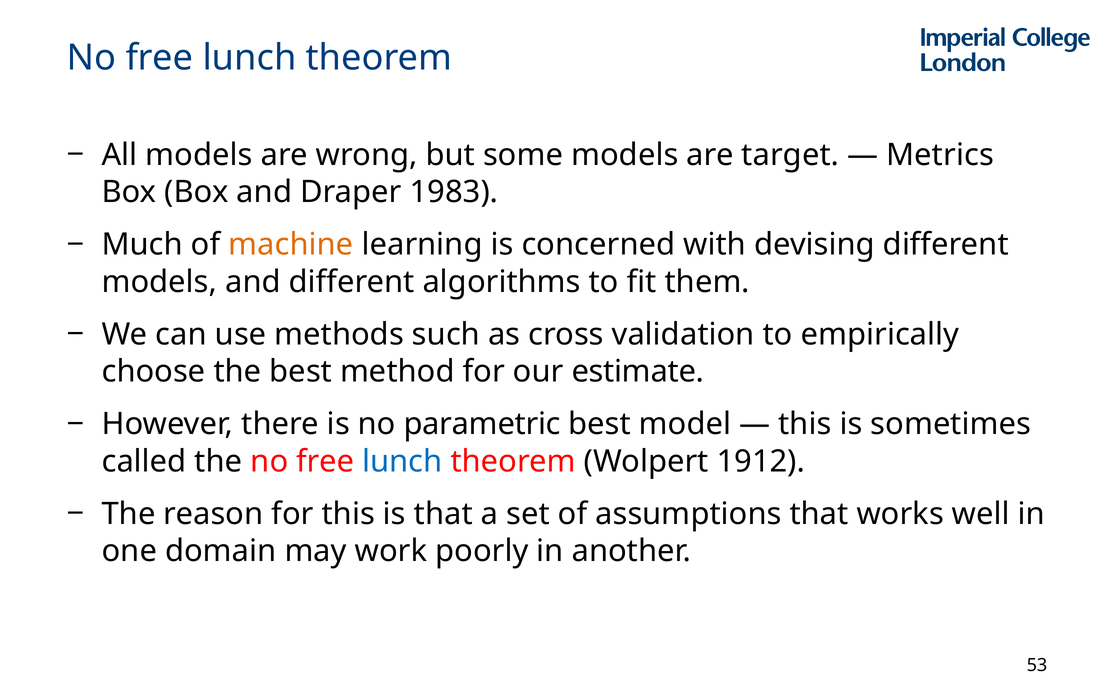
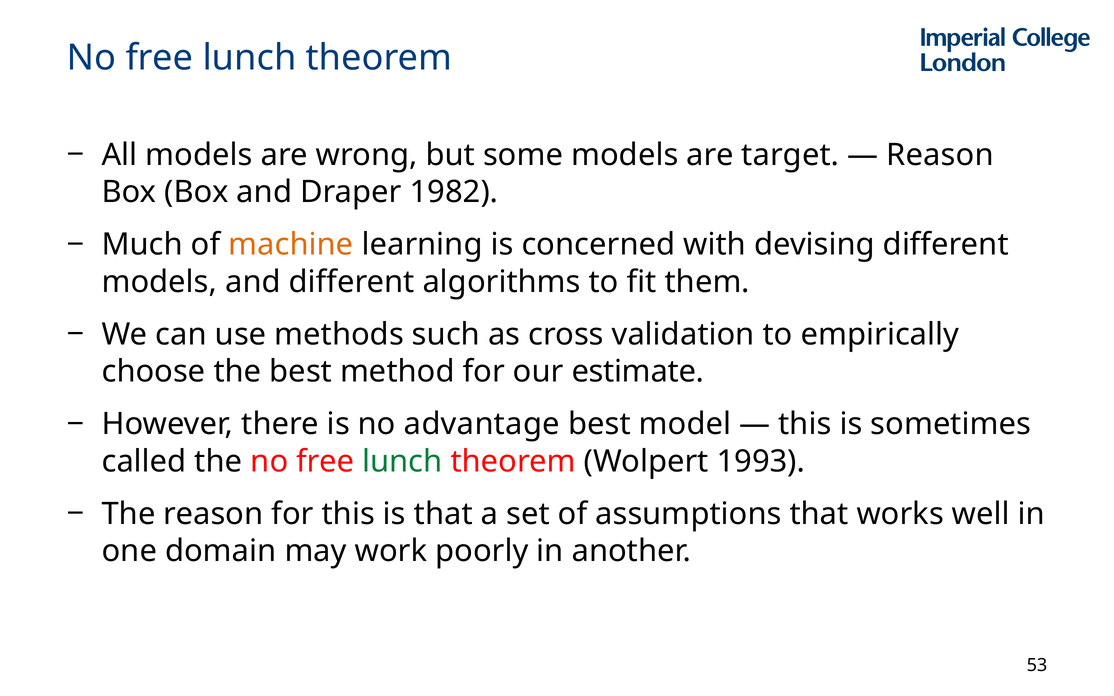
Metrics: Metrics -> Reason (940, 155)
1983: 1983 -> 1982 (454, 192)
parametric: parametric -> advantage (482, 424)
lunch colour: blue -> green (402, 462)
1912: 1912 -> 1993 (761, 462)
